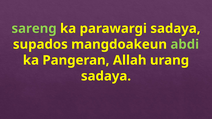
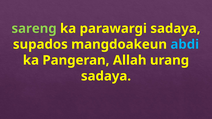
abdi colour: light green -> light blue (185, 44)
